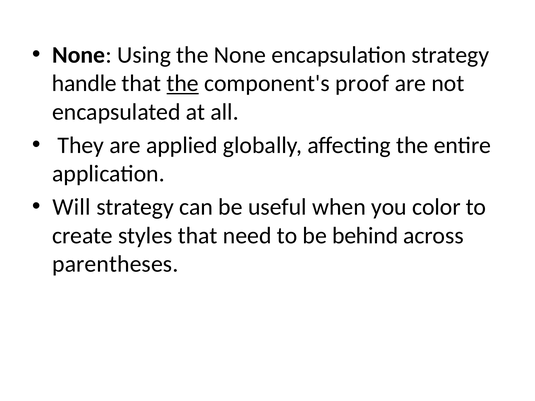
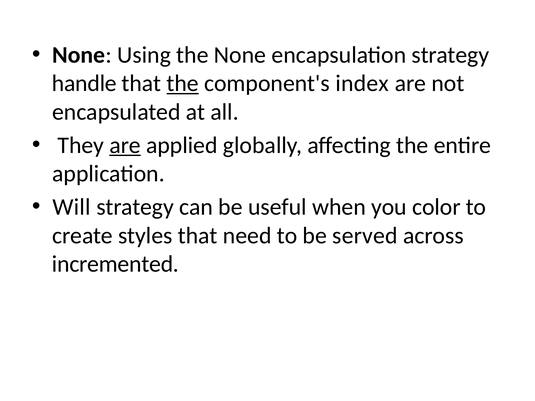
proof: proof -> index (362, 83)
are underline: none -> present (125, 145)
behind: behind -> served (365, 236)
parentheses: parentheses -> incremented (115, 264)
